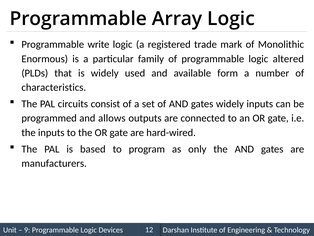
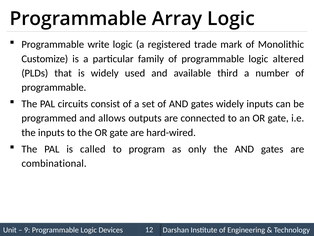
Enormous: Enormous -> Customize (45, 59)
form: form -> third (228, 73)
characteristics: characteristics -> programmable (54, 87)
based: based -> called (93, 149)
manufacturers: manufacturers -> combinational (54, 163)
